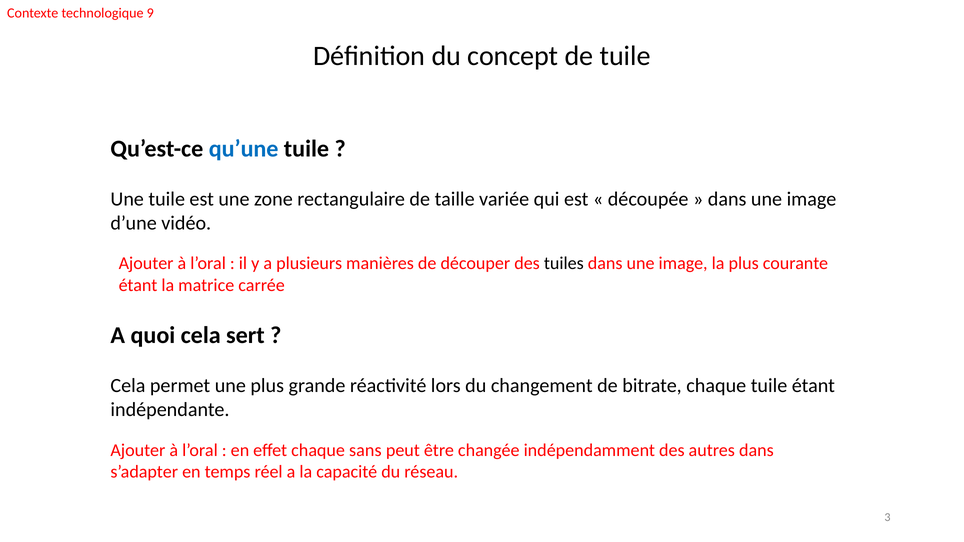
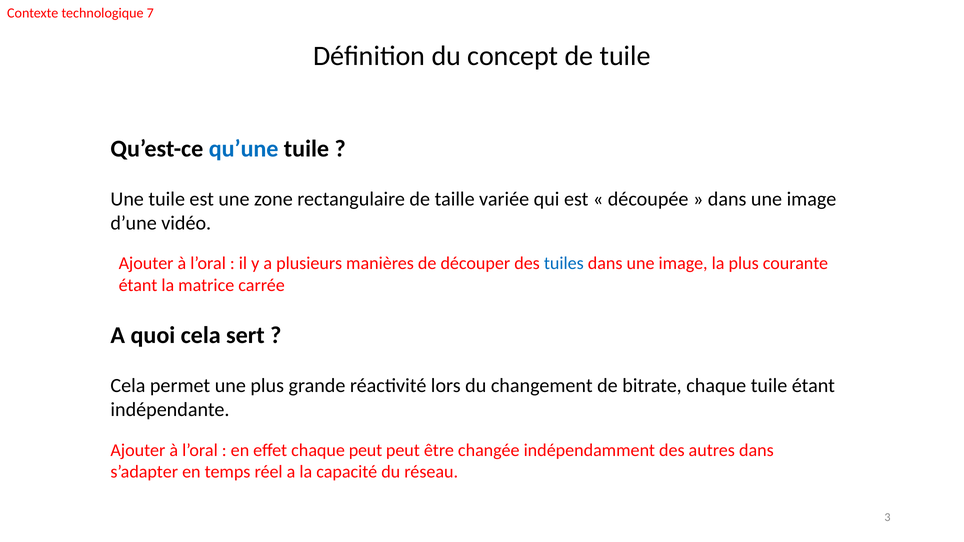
9: 9 -> 7 (150, 13)
tuiles colour: black -> blue (564, 264)
chaque sans: sans -> peut (365, 450)
